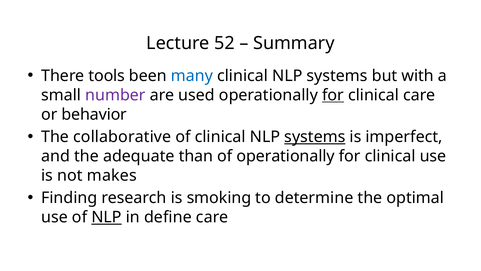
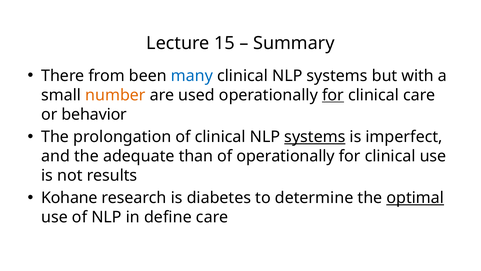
52: 52 -> 15 (224, 43)
tools: tools -> from (107, 76)
number colour: purple -> orange (115, 95)
collaborative: collaborative -> prolongation (122, 137)
makes: makes -> results (112, 175)
Finding: Finding -> Kohane (69, 198)
smoking: smoking -> diabetes (219, 198)
optimal underline: none -> present (415, 198)
NLP underline: present -> none (106, 217)
